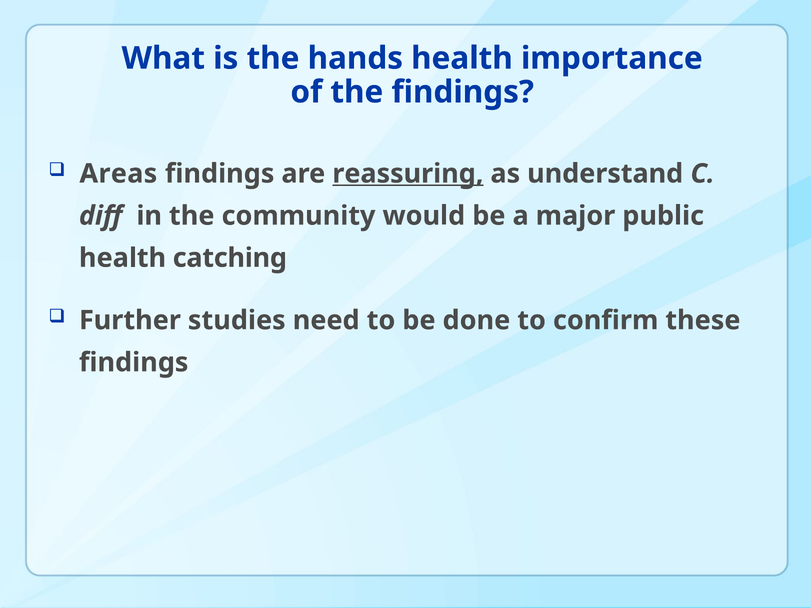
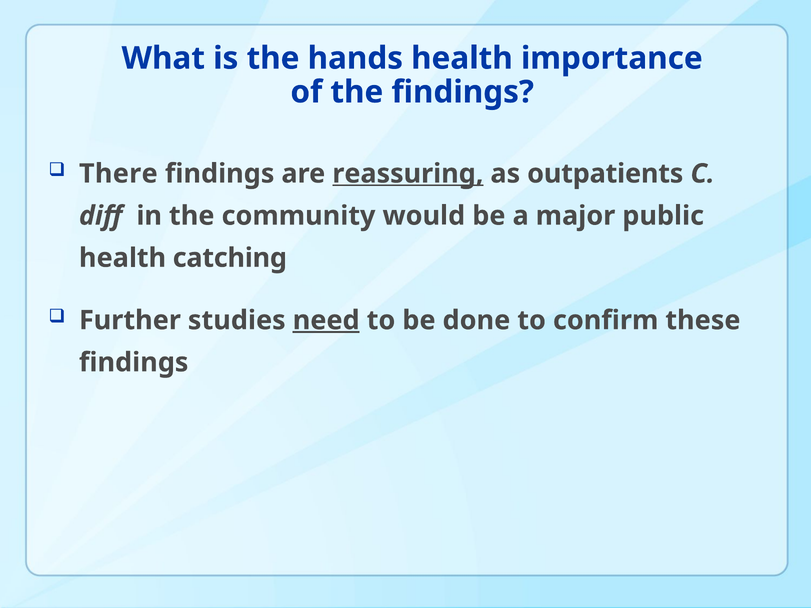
Areas: Areas -> There (118, 174)
understand: understand -> outpatients (605, 174)
need underline: none -> present (326, 320)
